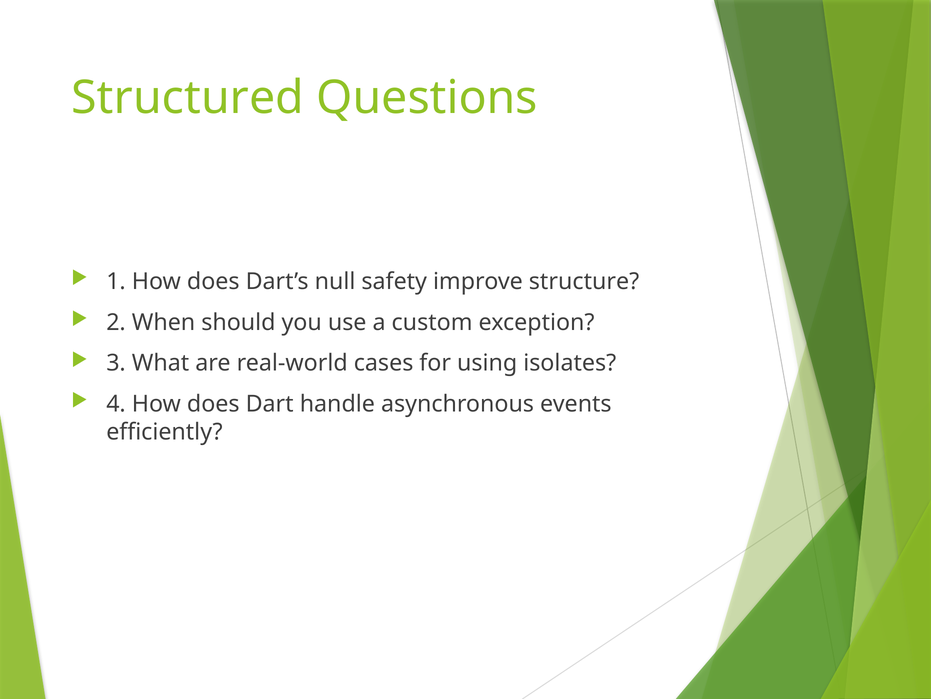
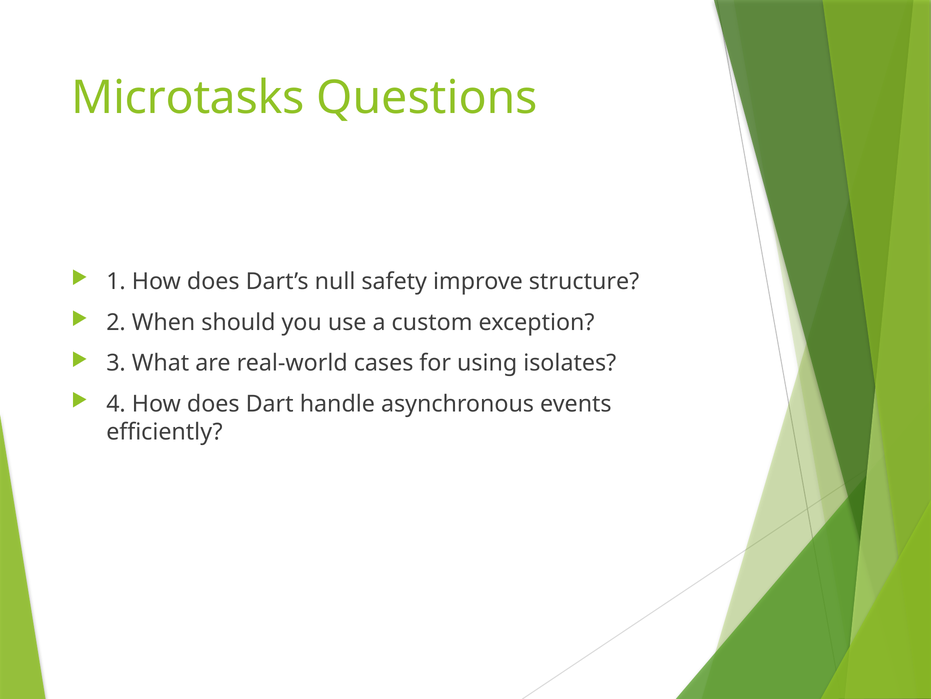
Structured: Structured -> Microtasks (188, 98)
